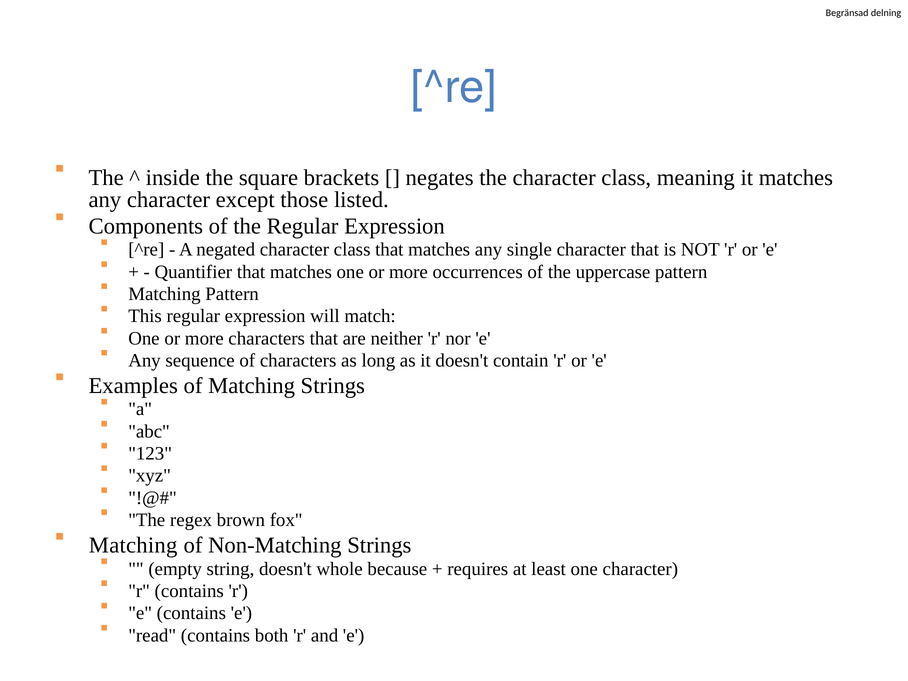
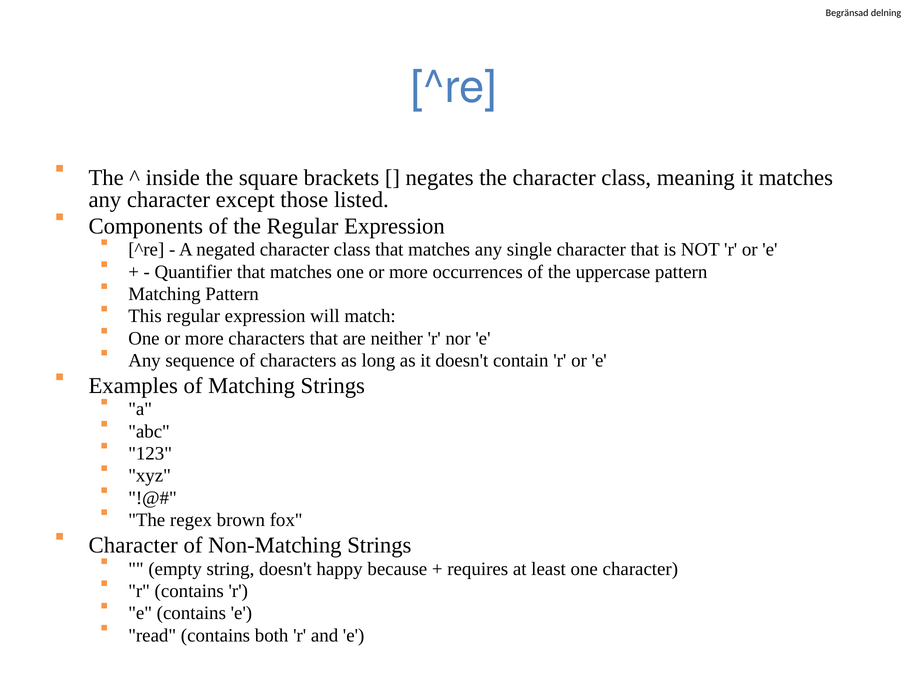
Matching: Matching -> Character (133, 545)
whole: whole -> happy (340, 569)
